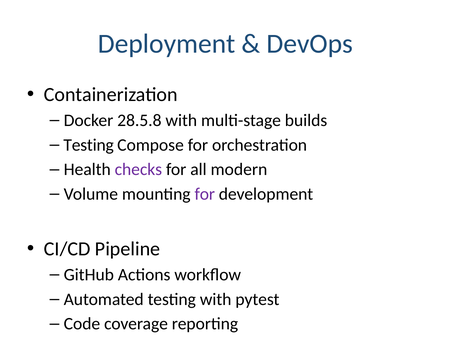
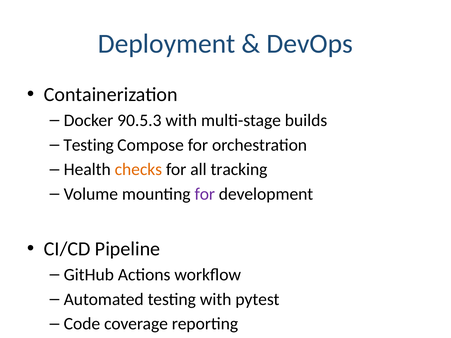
28.5.8: 28.5.8 -> 90.5.3 (139, 121)
checks colour: purple -> orange (138, 170)
modern: modern -> tracking (239, 170)
